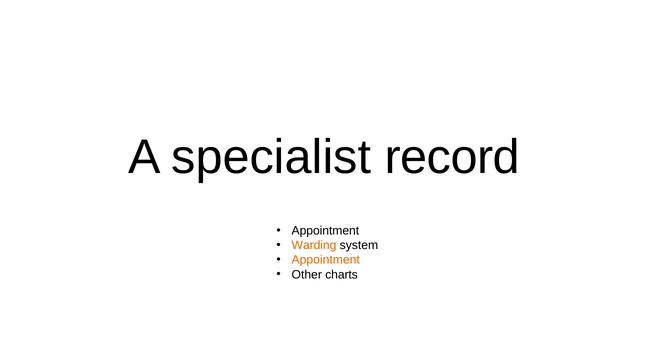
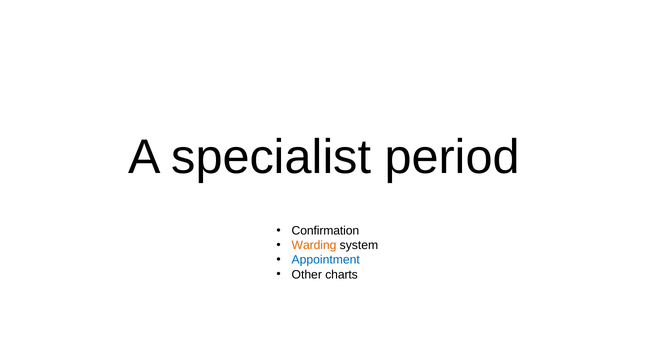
record: record -> period (452, 158)
Appointment: Appointment -> Confirmation (325, 231)
Appointment colour: orange -> blue (326, 260)
